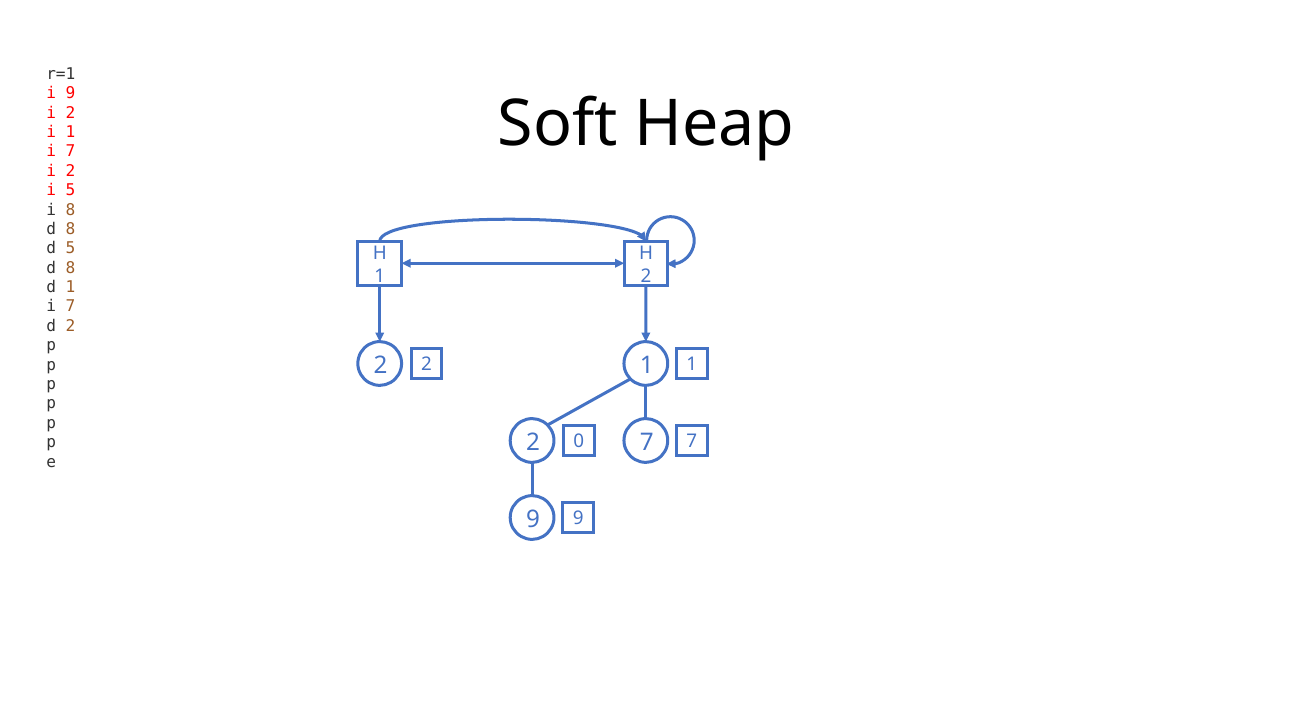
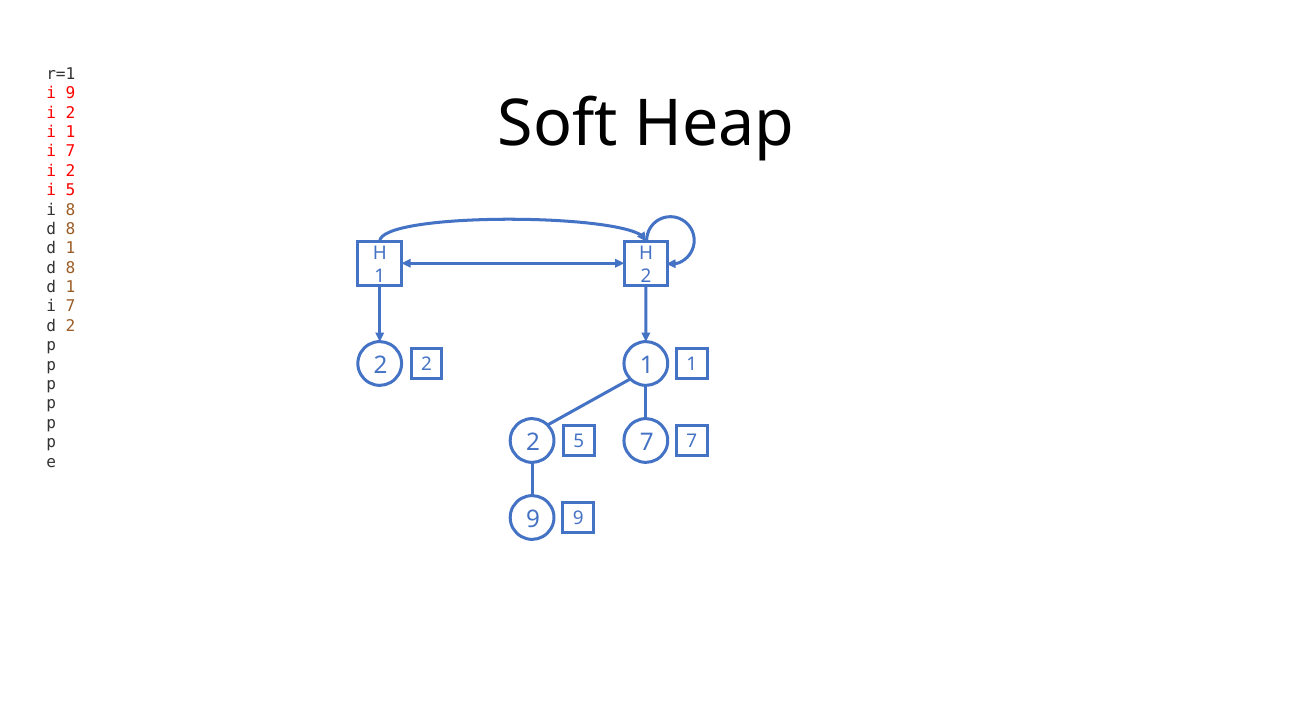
5: 5 -> 1 (71, 248)
2 0: 0 -> 5 (579, 442)
